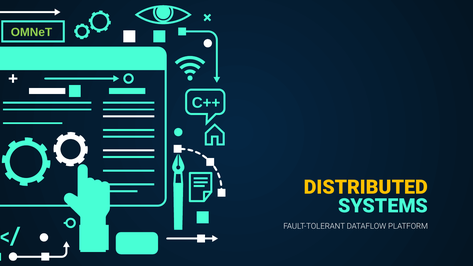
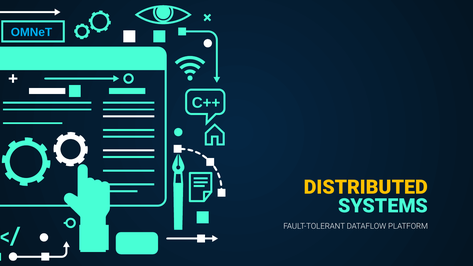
OMNeT colour: light green -> light blue (31, 32)
